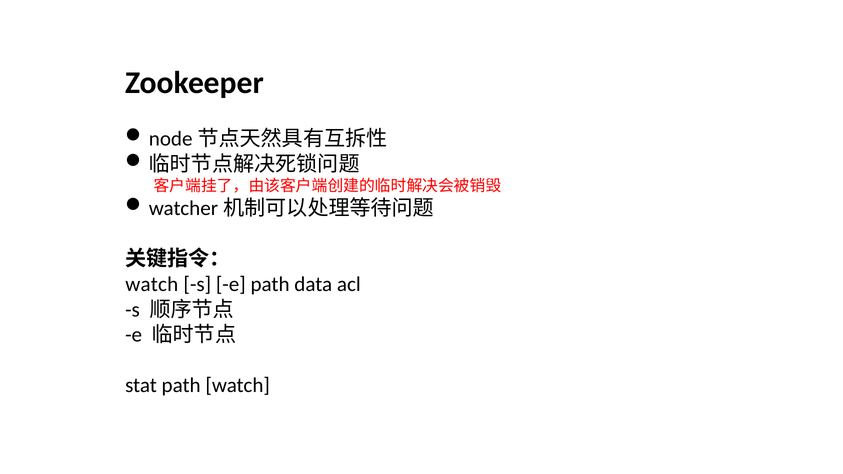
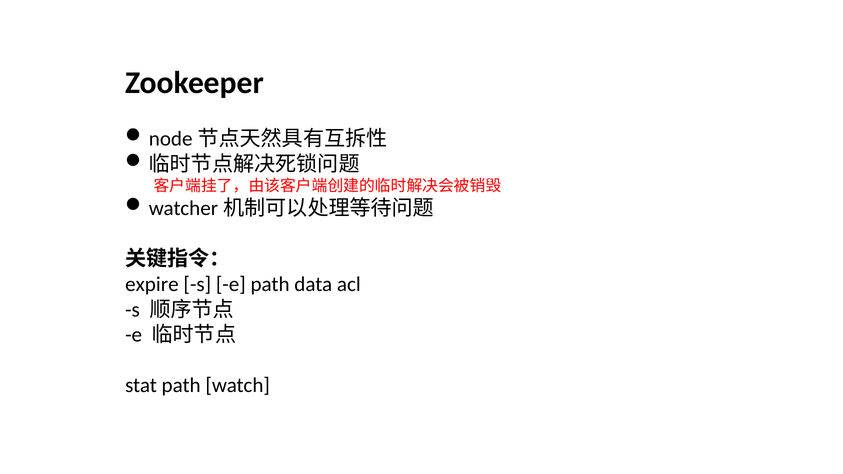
watch: watch -> expire (152, 284)
